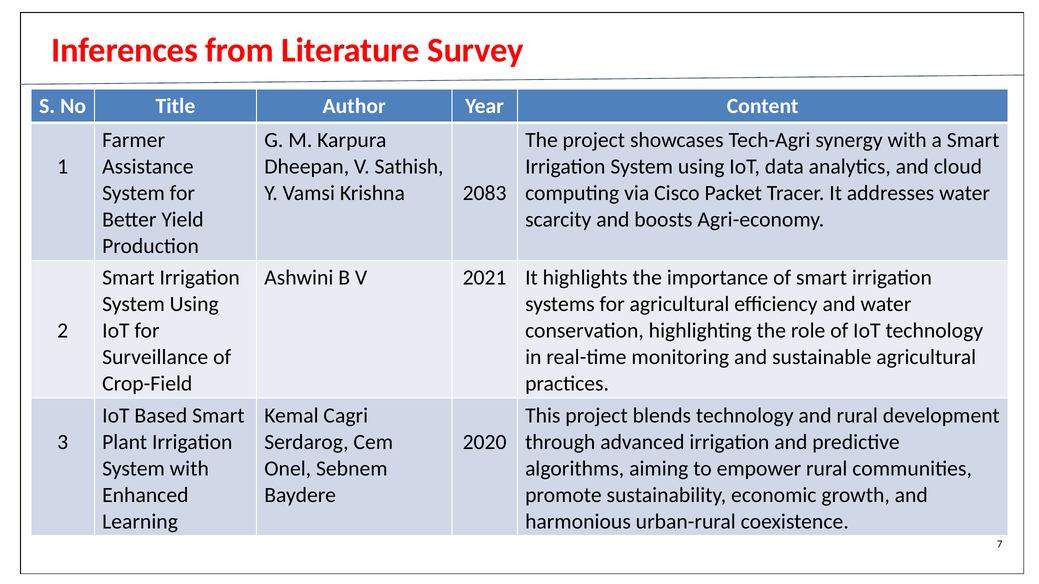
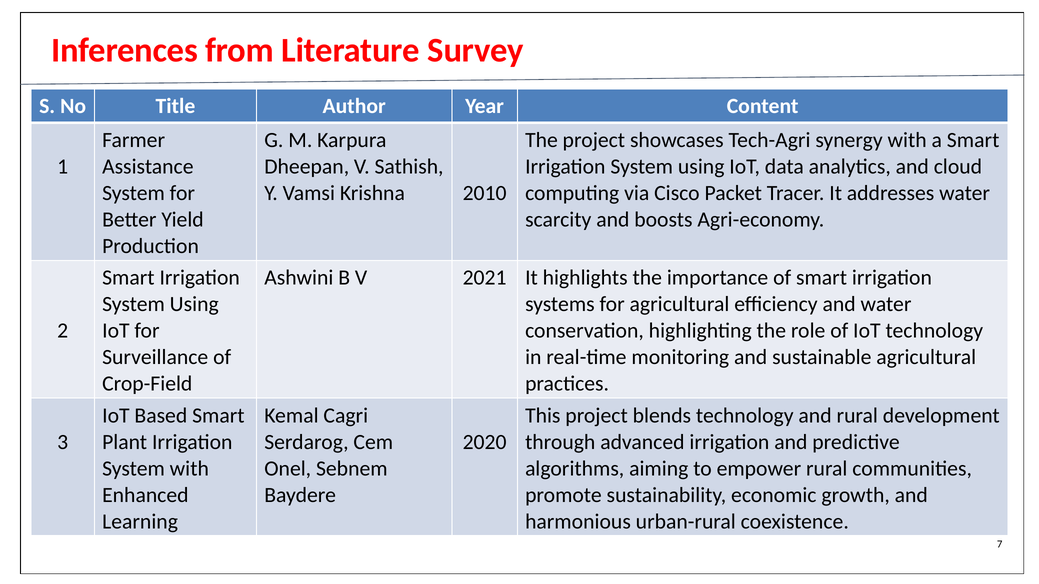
2083: 2083 -> 2010 (485, 193)
